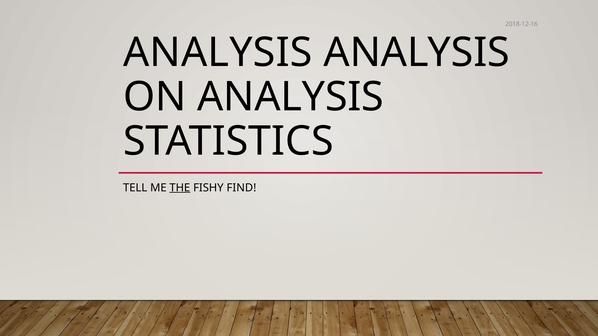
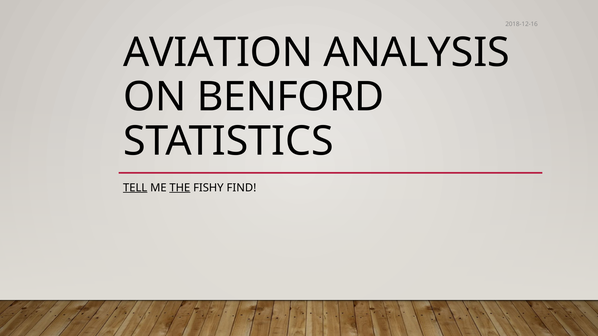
ANALYSIS: ANALYSIS -> AVIATION (218, 53)
ON ANALYSIS: ANALYSIS -> BENFORD (291, 97)
TELL underline: none -> present (135, 188)
